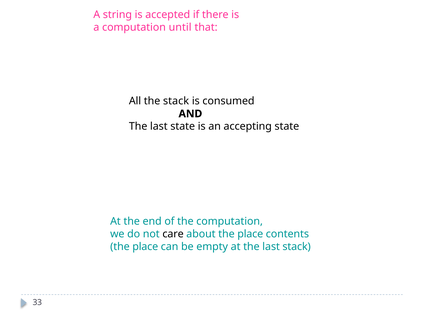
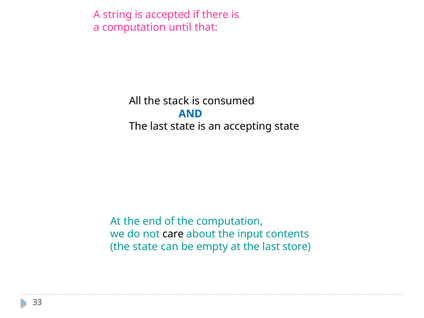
AND colour: black -> blue (190, 114)
about the place: place -> input (250, 234)
place: place -> state (145, 247)
last stack: stack -> store (297, 247)
